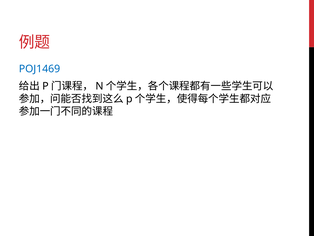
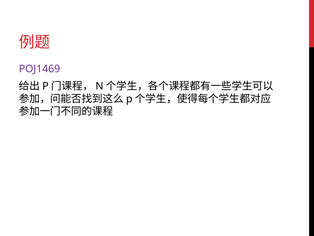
POJ1469 colour: blue -> purple (39, 69)
